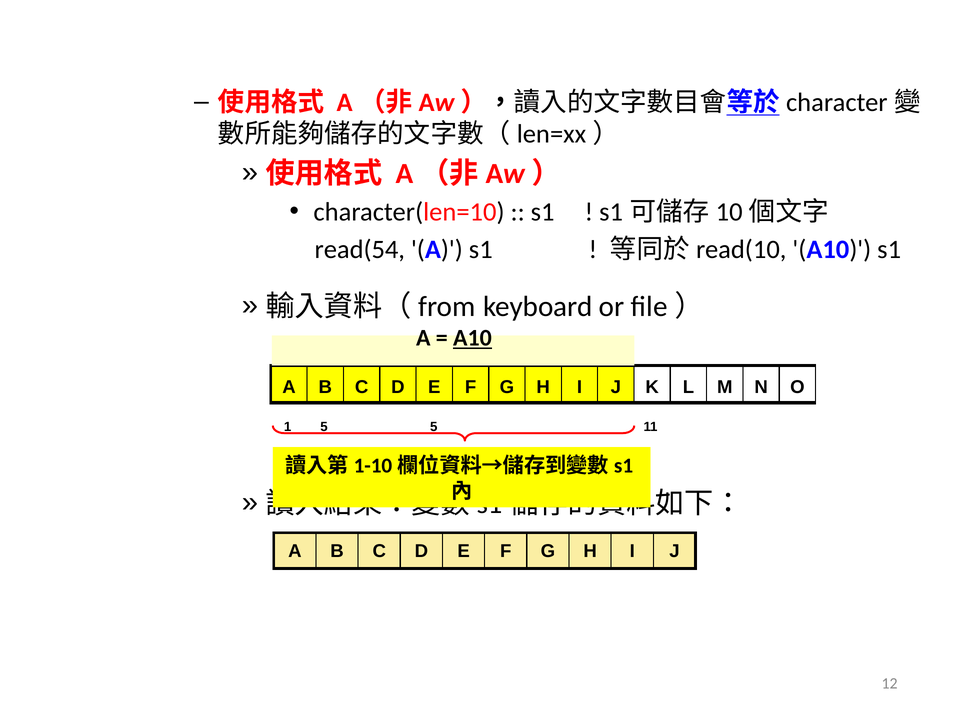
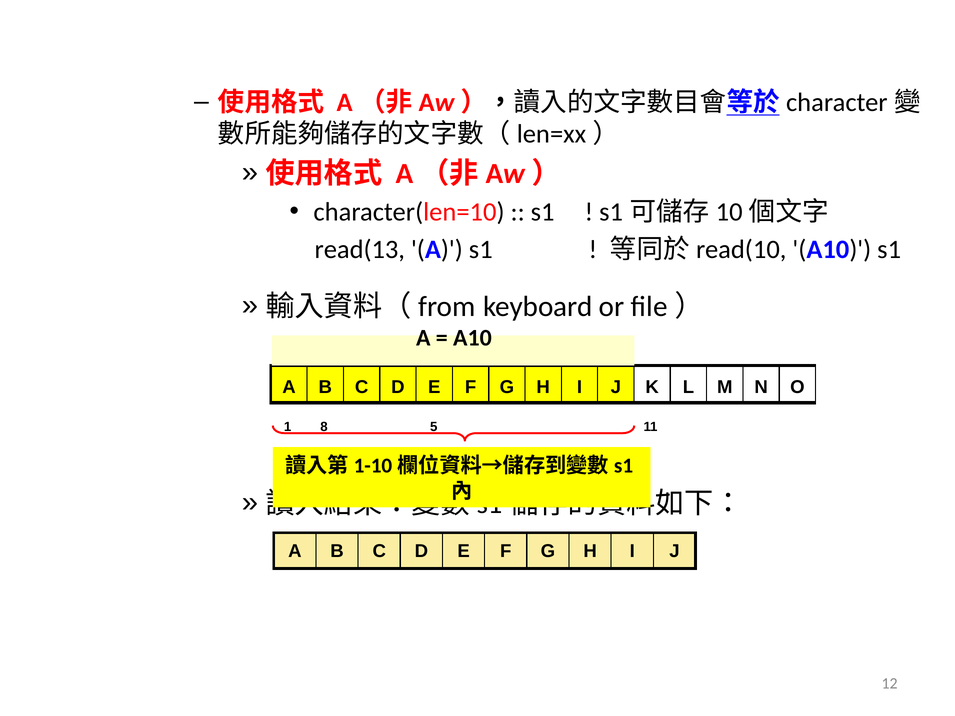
read(54: read(54 -> read(13 (360, 249)
A10 underline: present -> none (472, 338)
1 5: 5 -> 8 (324, 427)
